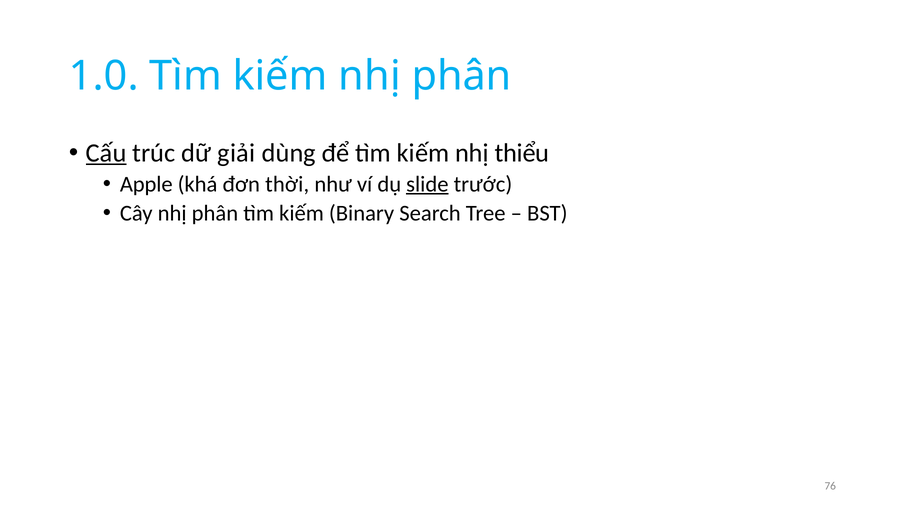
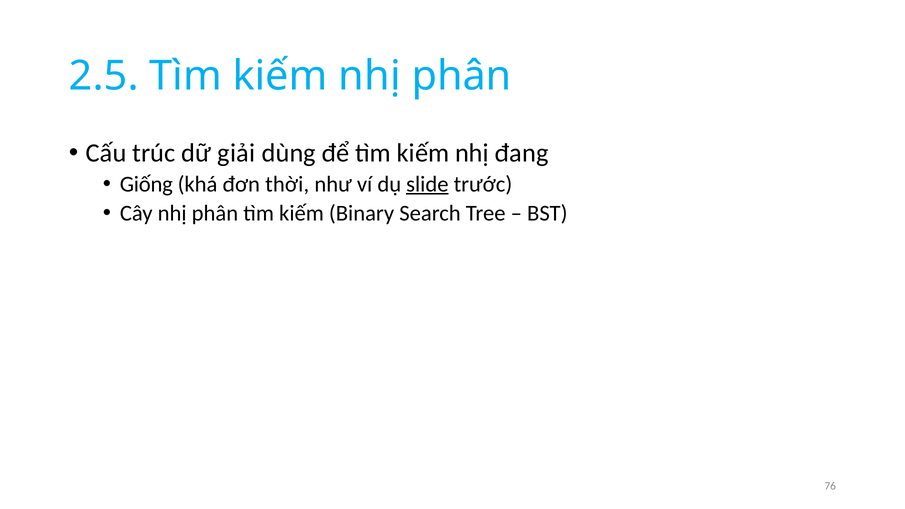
1.0: 1.0 -> 2.5 (104, 76)
Cấu underline: present -> none (106, 153)
thiểu: thiểu -> đang (522, 153)
Apple: Apple -> Giống (146, 184)
